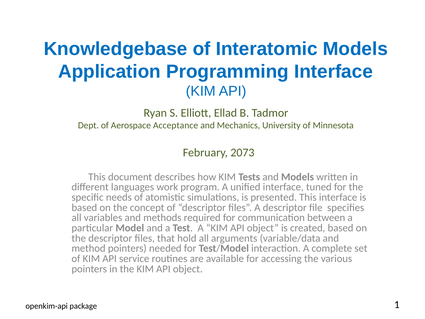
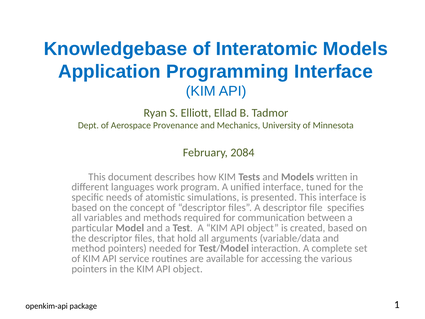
Acceptance: Acceptance -> Provenance (176, 125)
2073: 2073 -> 2084 (242, 152)
